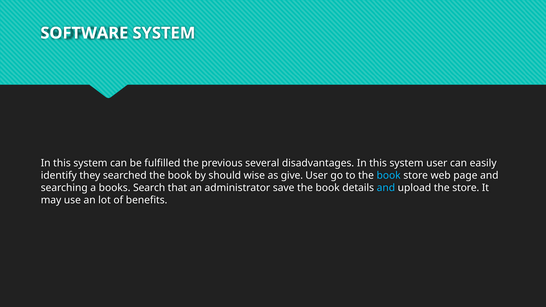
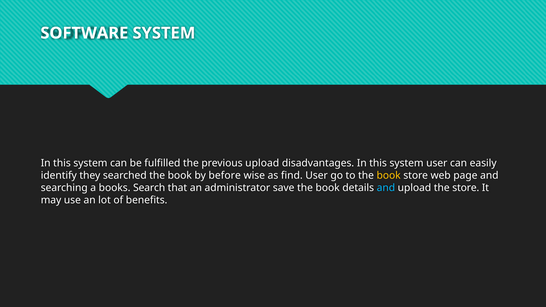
previous several: several -> upload (262, 163)
should: should -> before (225, 176)
give: give -> find (292, 176)
book colour: light blue -> yellow (389, 176)
